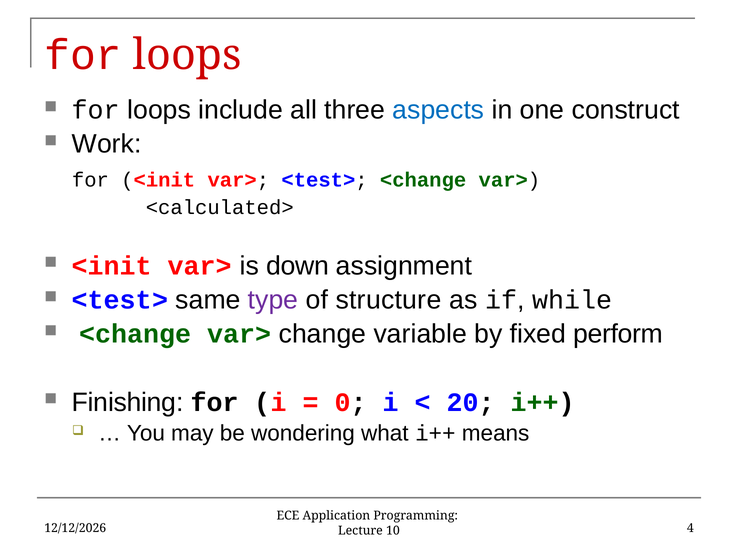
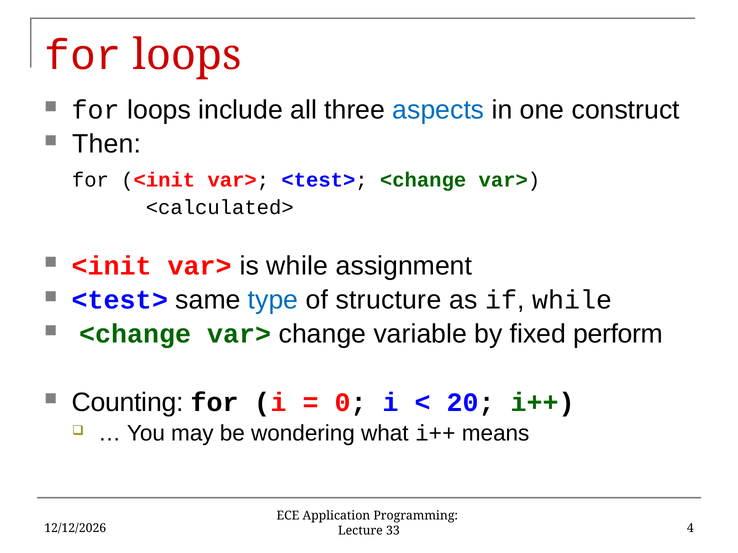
Work: Work -> Then (107, 144)
is down: down -> while (297, 266)
type colour: purple -> blue (273, 300)
Finishing: Finishing -> Counting (128, 403)
10: 10 -> 33 (393, 531)
